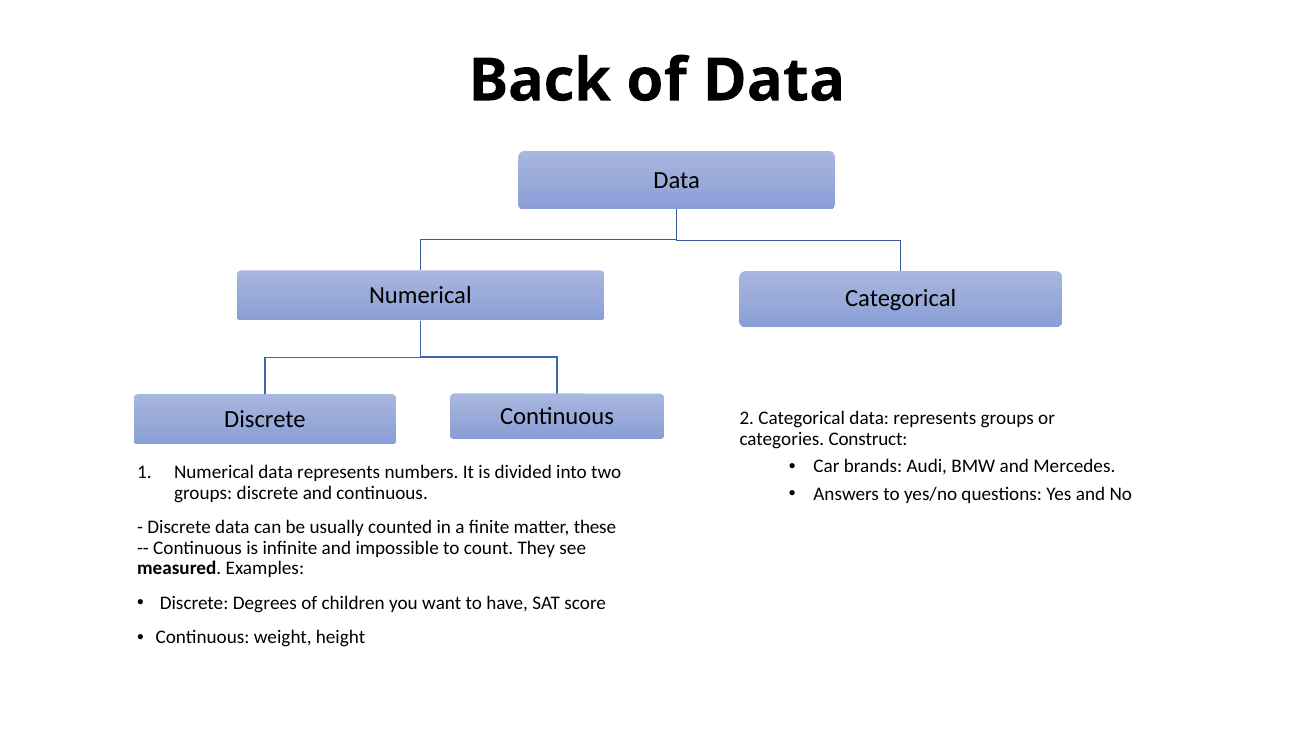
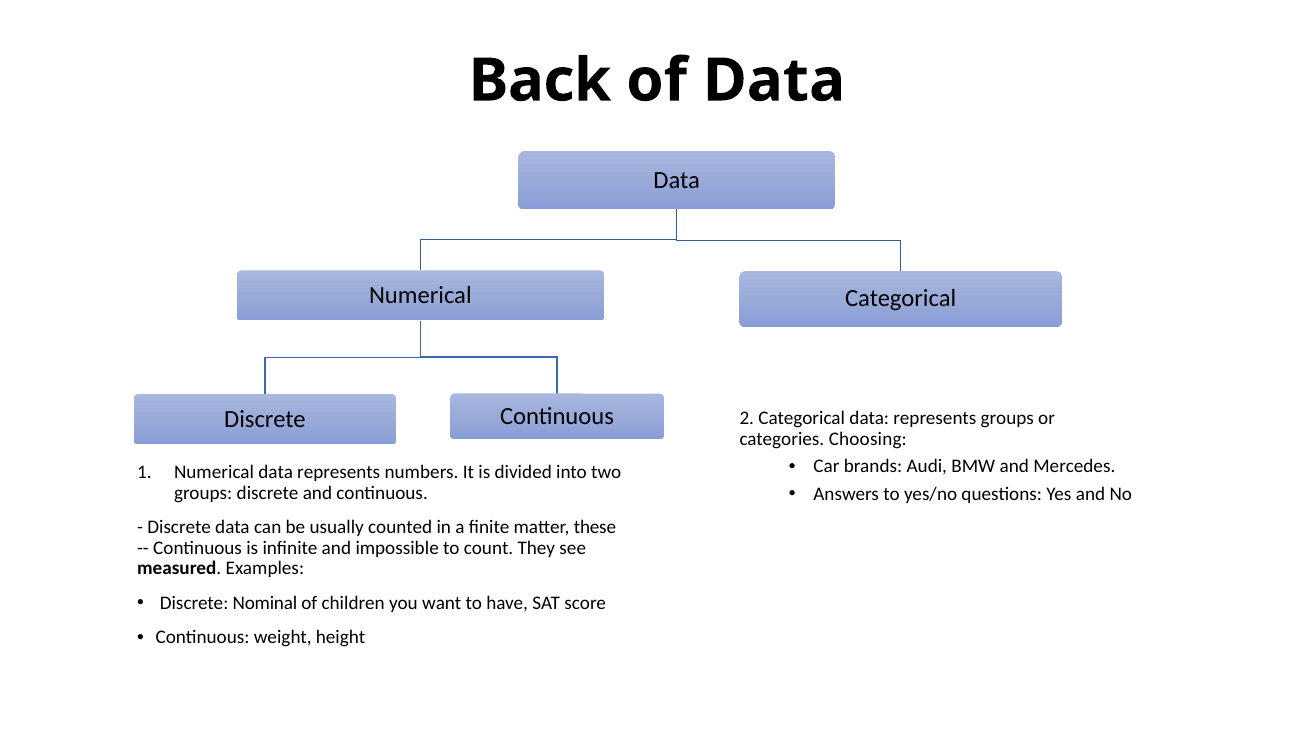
Construct: Construct -> Choosing (868, 439)
Degrees: Degrees -> Nominal (265, 603)
